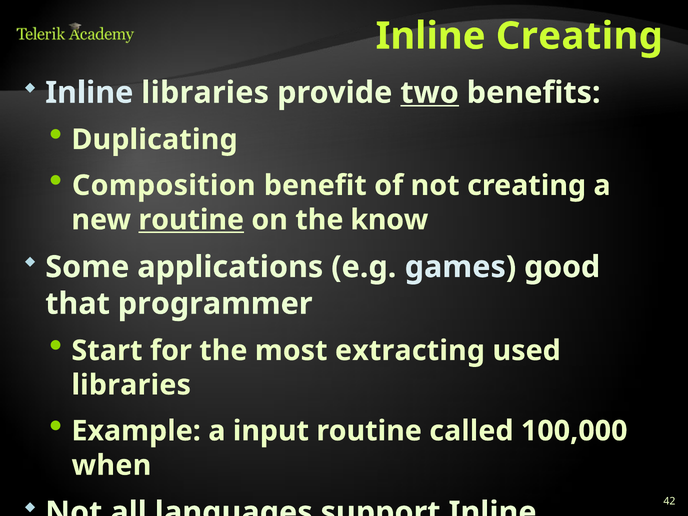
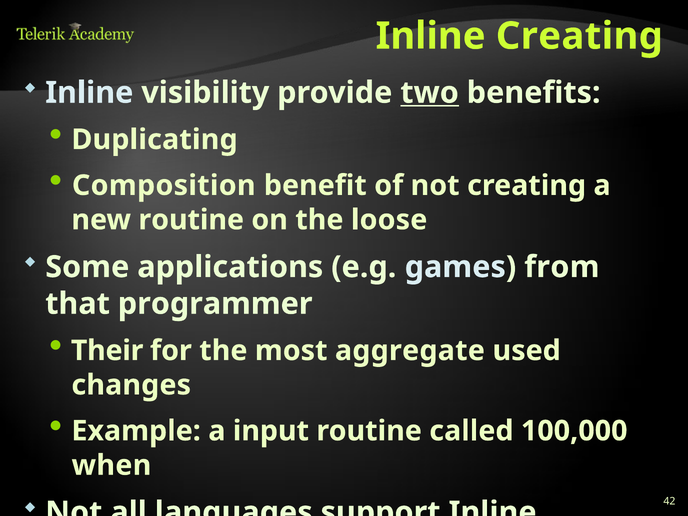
Inline libraries: libraries -> visibility (205, 93)
routine underline: present -> none (191, 220)
know: know -> loose (389, 220)
good: good -> from (562, 267)
Start: Start -> Their (107, 351)
extracting: extracting -> aggregate (410, 351)
libraries: libraries -> changes (131, 385)
